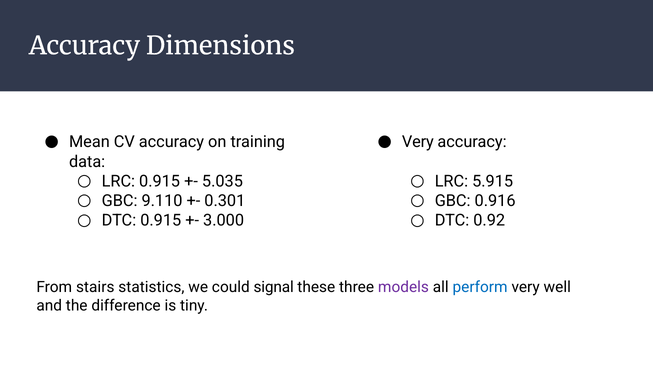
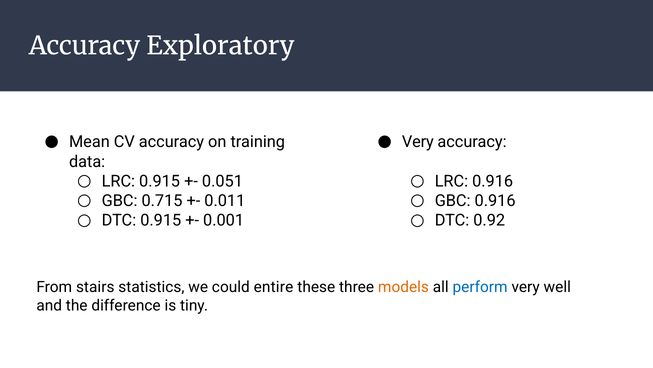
Dimensions: Dimensions -> Exploratory (220, 46)
5.035: 5.035 -> 0.051 (222, 181)
LRC 5.915: 5.915 -> 0.916 (493, 181)
9.110: 9.110 -> 0.715 (162, 201)
0.301: 0.301 -> 0.011 (225, 201)
3.000: 3.000 -> 0.001 (224, 220)
signal: signal -> entire (273, 287)
models colour: purple -> orange (403, 287)
